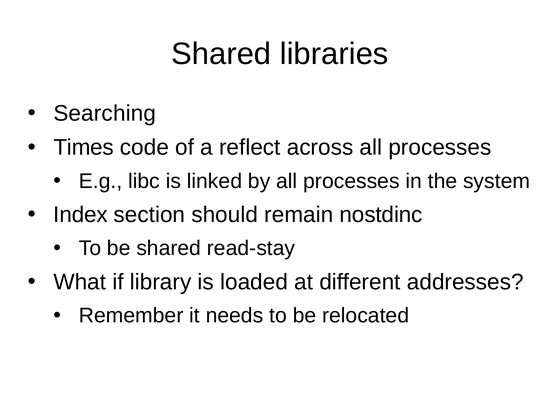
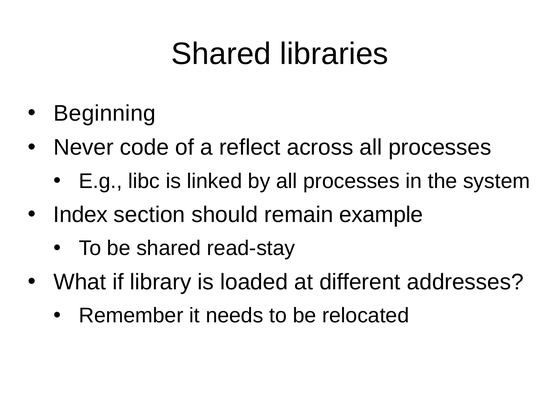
Searching: Searching -> Beginning (105, 113)
Times: Times -> Never (83, 147)
nostdinc: nostdinc -> example (381, 215)
